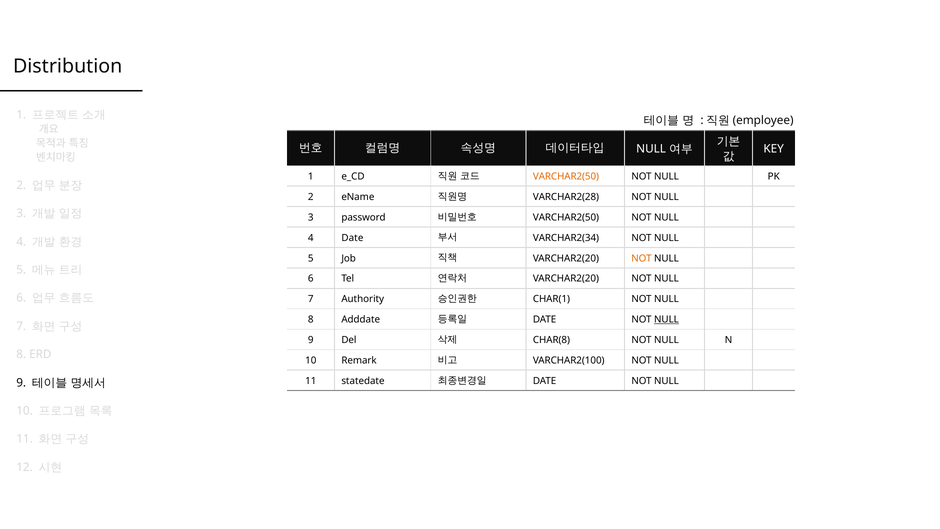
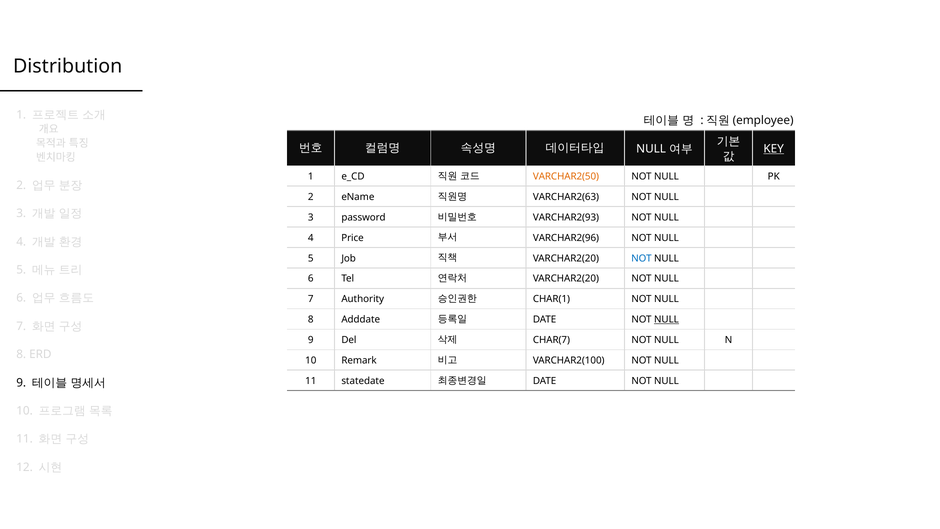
KEY underline: none -> present (774, 149)
VARCHAR2(28: VARCHAR2(28 -> VARCHAR2(63 (566, 197)
VARCHAR2(50: VARCHAR2(50 -> VARCHAR2(93 (566, 217)
4 Date: Date -> Price (352, 238)
VARCHAR2(34: VARCHAR2(34 -> VARCHAR2(96 (566, 238)
NOT colour: orange -> blue (642, 258)
CHAR(8: CHAR(8 -> CHAR(7 (551, 340)
